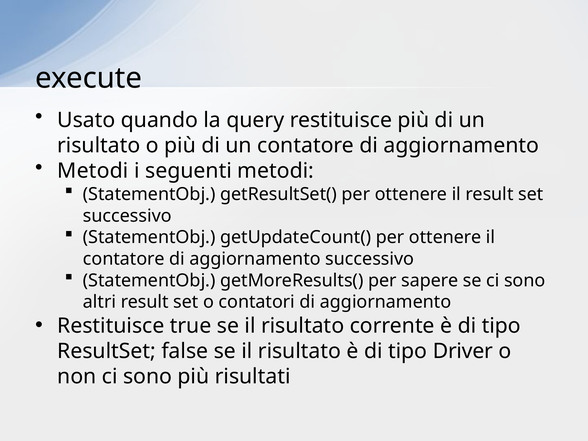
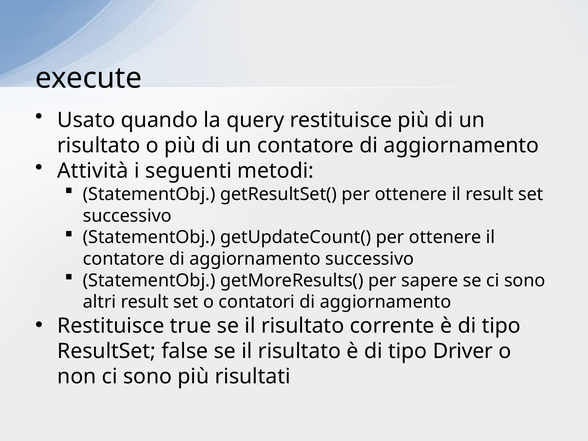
Metodi: Metodi -> Attività (93, 171)
